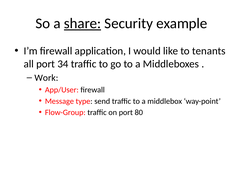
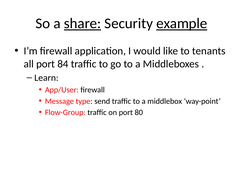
example underline: none -> present (182, 24)
34: 34 -> 84 (63, 64)
Work: Work -> Learn (46, 78)
